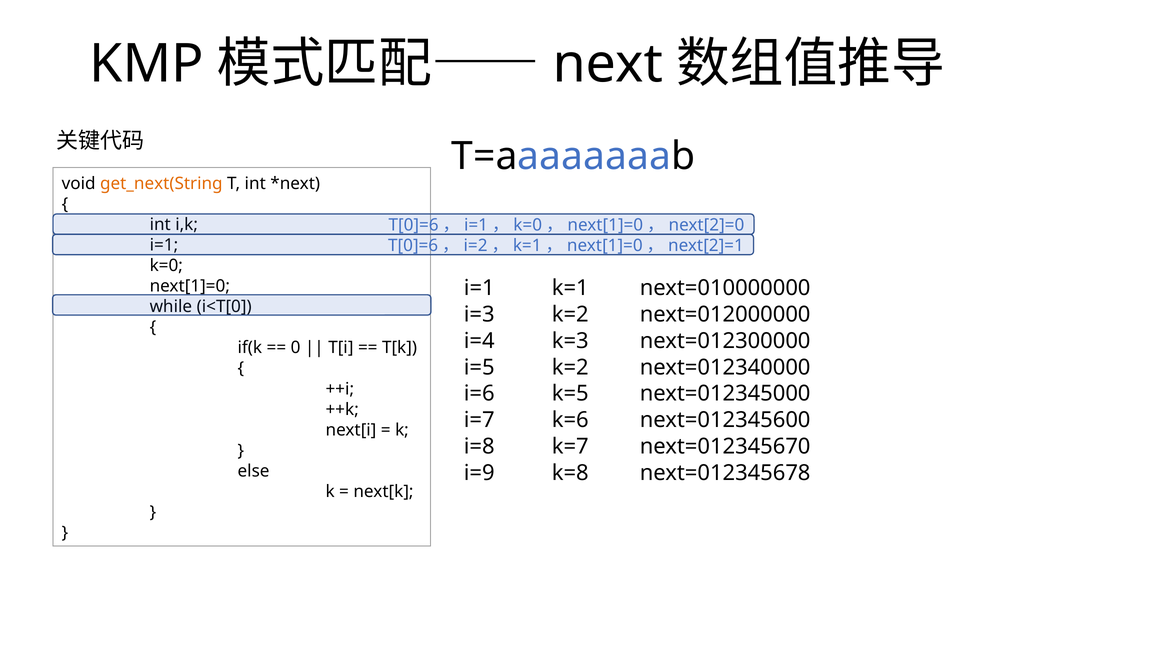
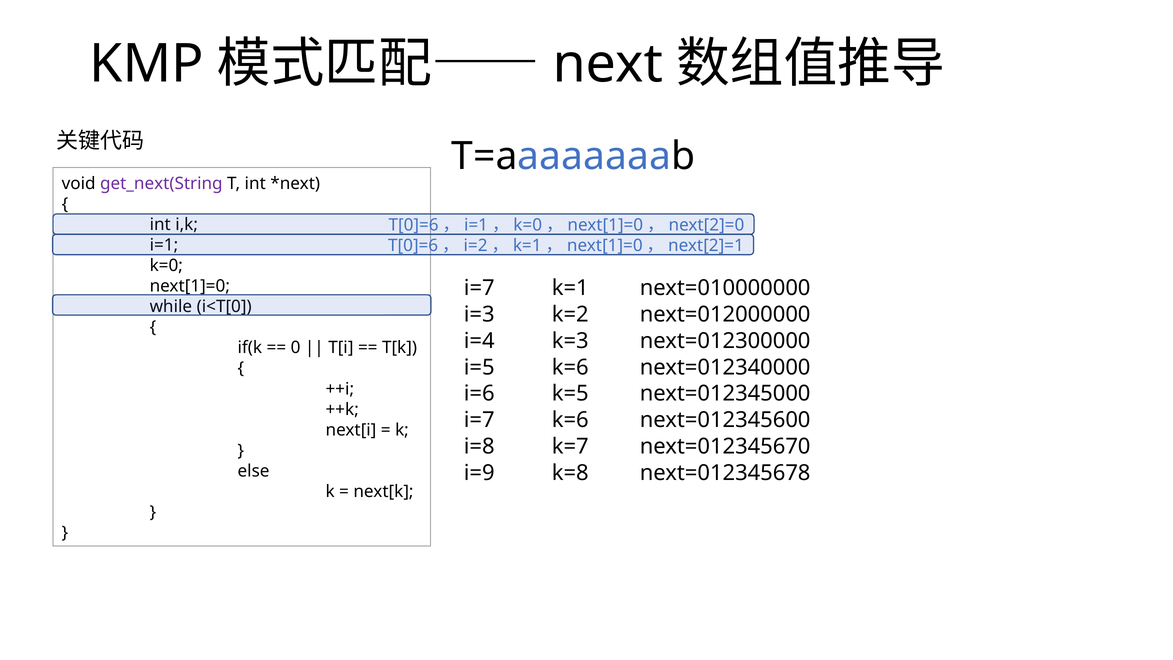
get_next(String colour: orange -> purple (161, 183)
i=1: i=1 -> i=7 (479, 288)
i=5 k=2: k=2 -> k=6 (570, 367)
